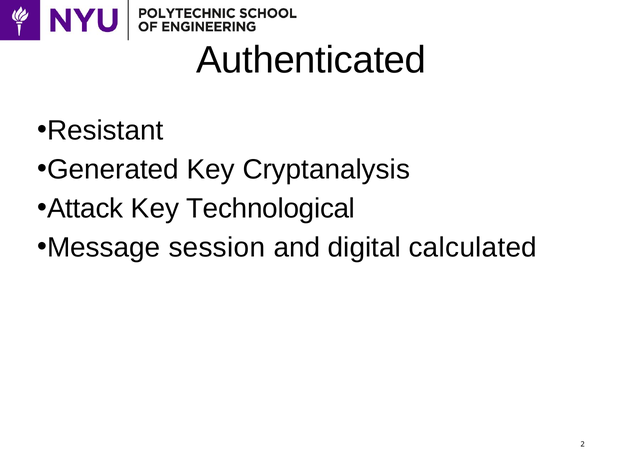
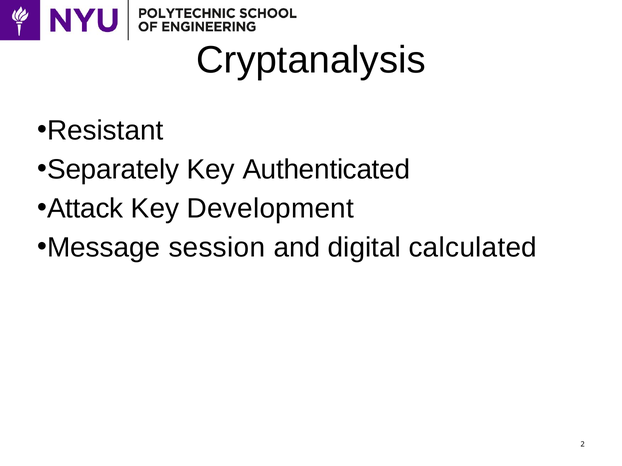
Authenticated: Authenticated -> Cryptanalysis (311, 60)
Generated: Generated -> Separately (113, 170)
Cryptanalysis: Cryptanalysis -> Authenticated (326, 170)
Technological: Technological -> Development (270, 209)
